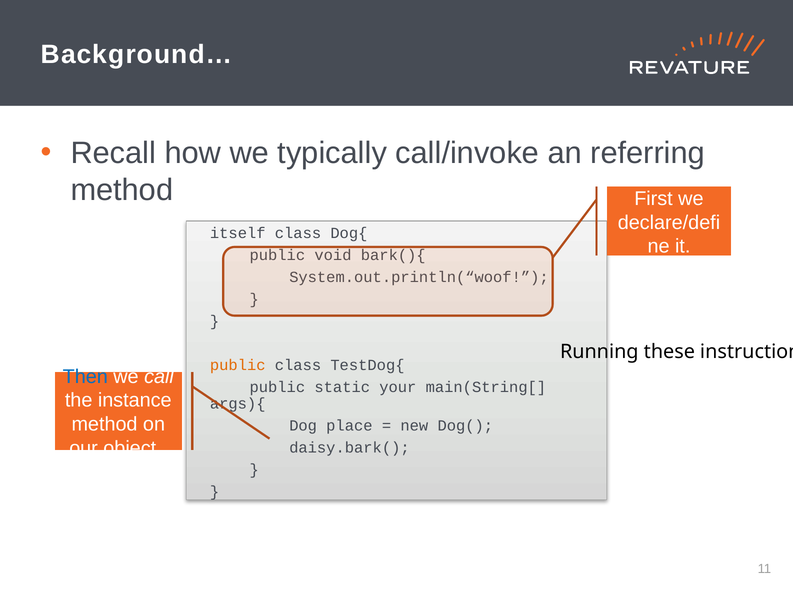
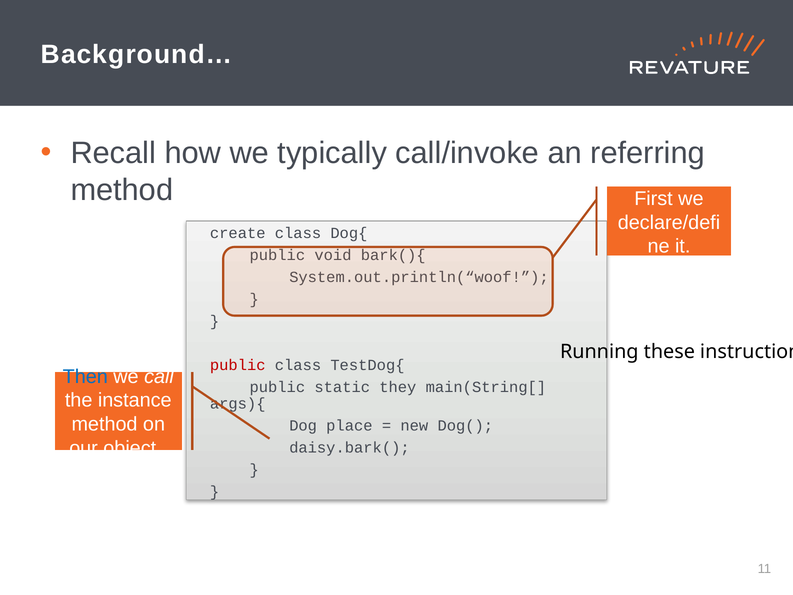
itself: itself -> create (238, 233)
public colour: orange -> red (238, 365)
your: your -> they (398, 387)
